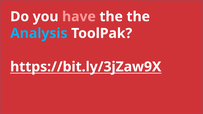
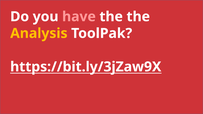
Analysis colour: light blue -> yellow (39, 33)
